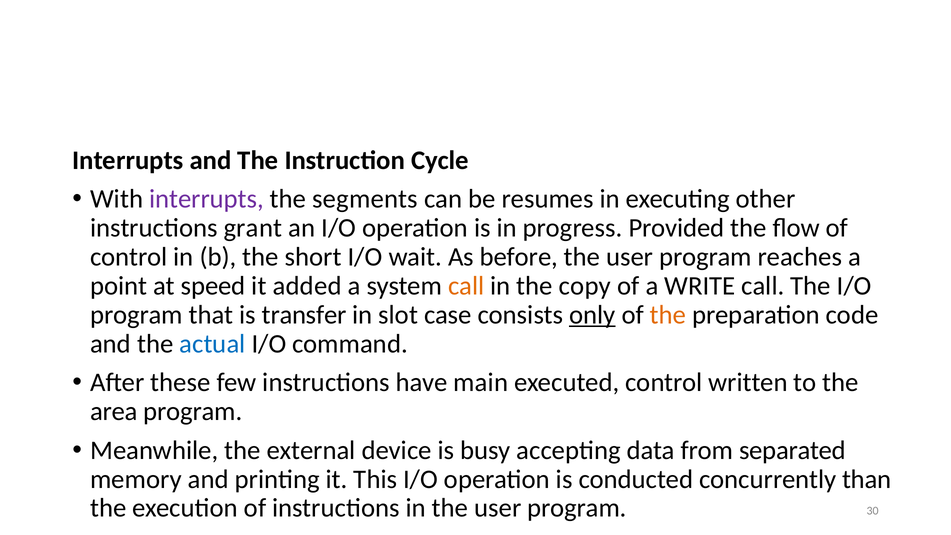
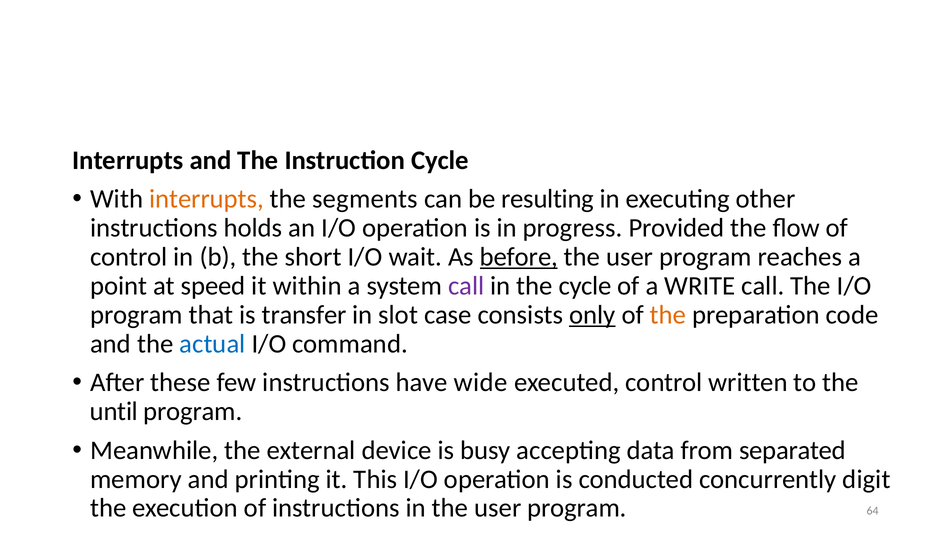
interrupts colour: purple -> orange (206, 199)
resumes: resumes -> resulting (548, 199)
grant: grant -> holds (253, 228)
before underline: none -> present (519, 257)
added: added -> within (307, 286)
call colour: orange -> purple (466, 286)
the copy: copy -> cycle (585, 286)
main: main -> wide (481, 382)
area: area -> until (114, 411)
than: than -> digit (867, 479)
30: 30 -> 64 (873, 511)
